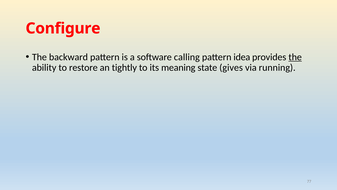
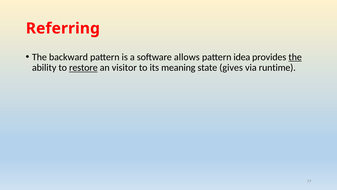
Configure: Configure -> Referring (63, 28)
calling: calling -> allows (187, 57)
restore underline: none -> present (83, 68)
tightly: tightly -> visitor (124, 68)
running: running -> runtime (277, 68)
